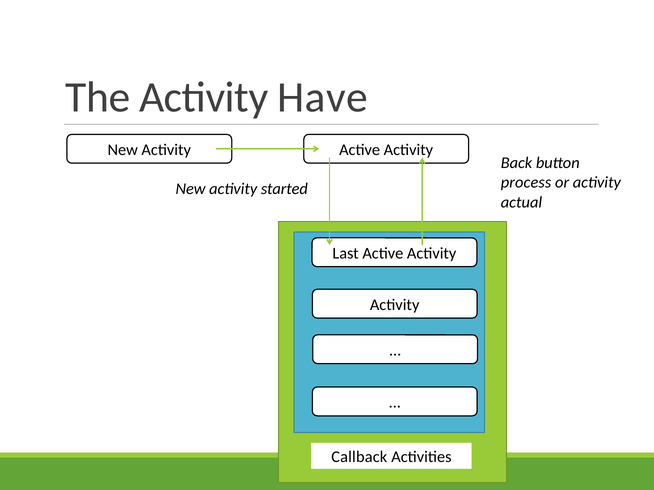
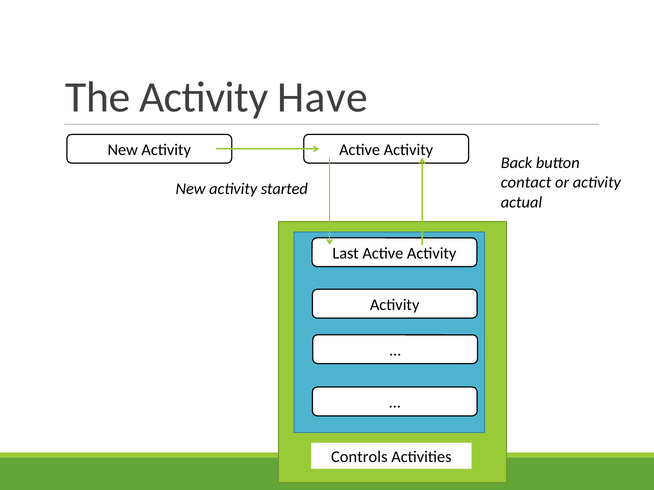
process: process -> contact (526, 183)
Callback: Callback -> Controls (359, 457)
